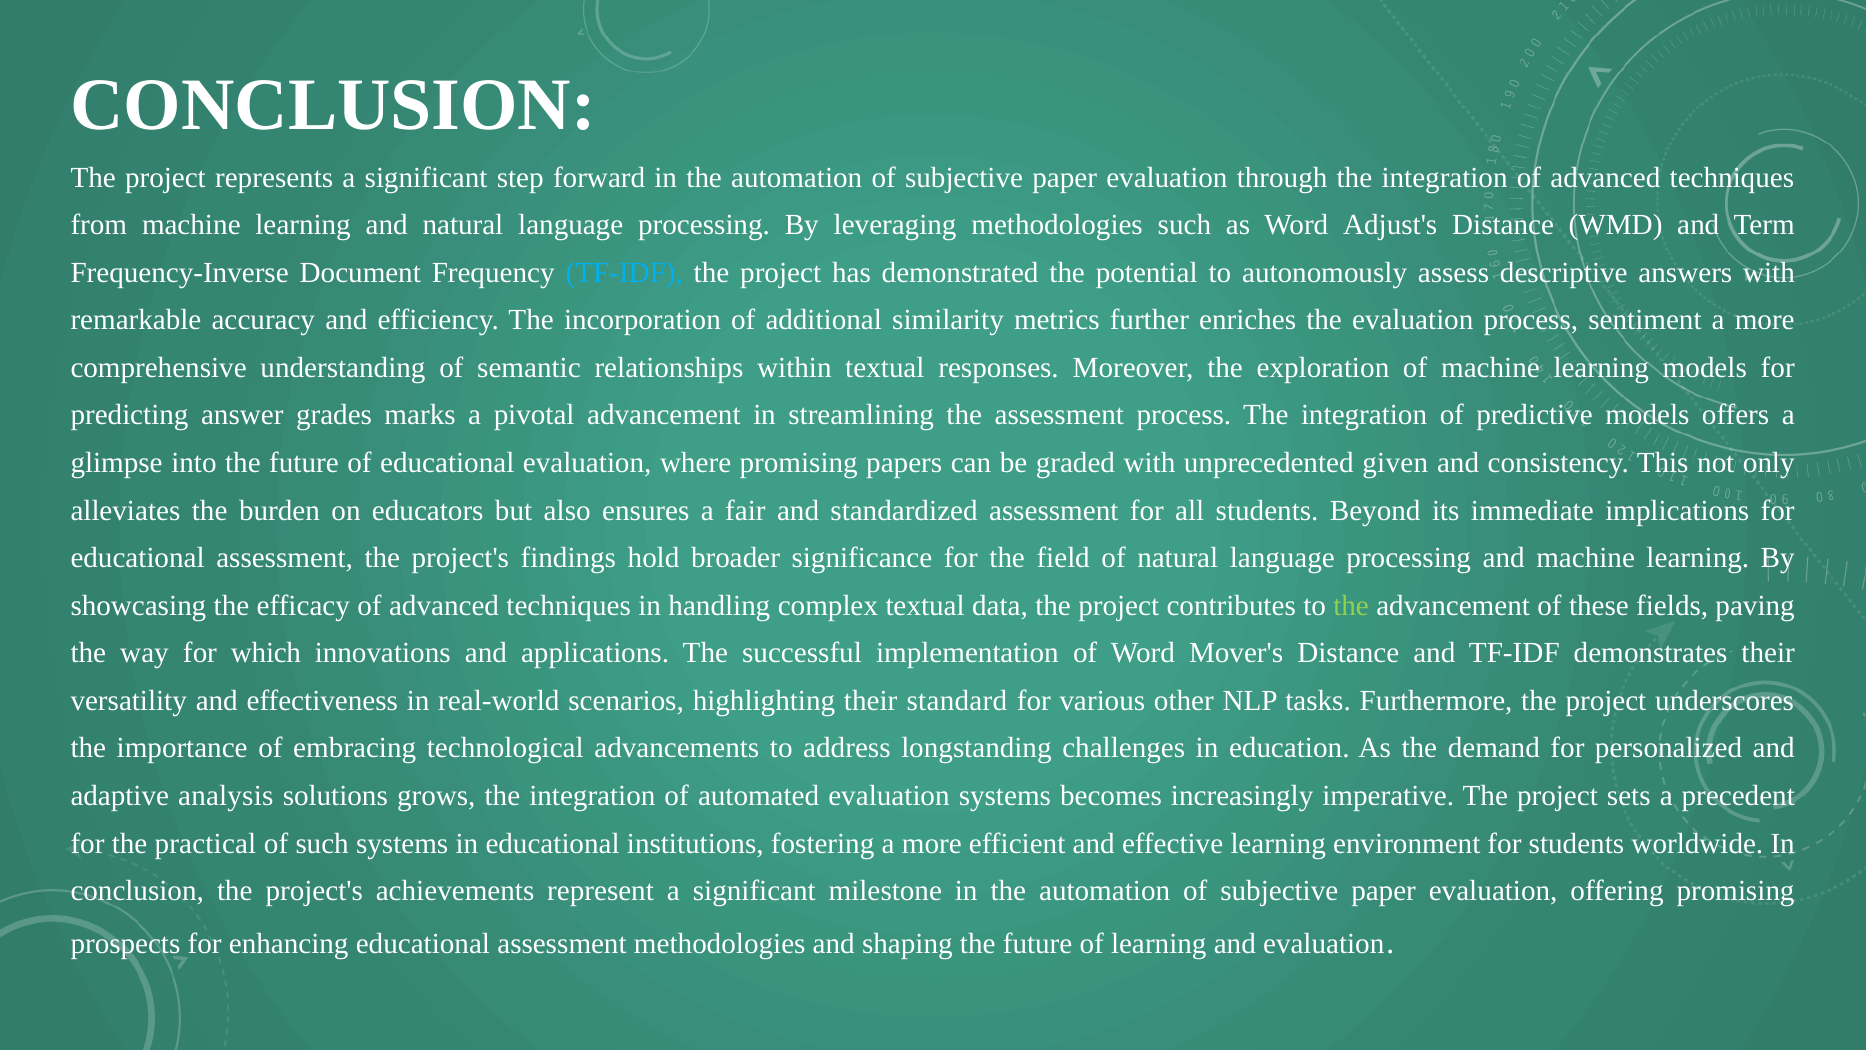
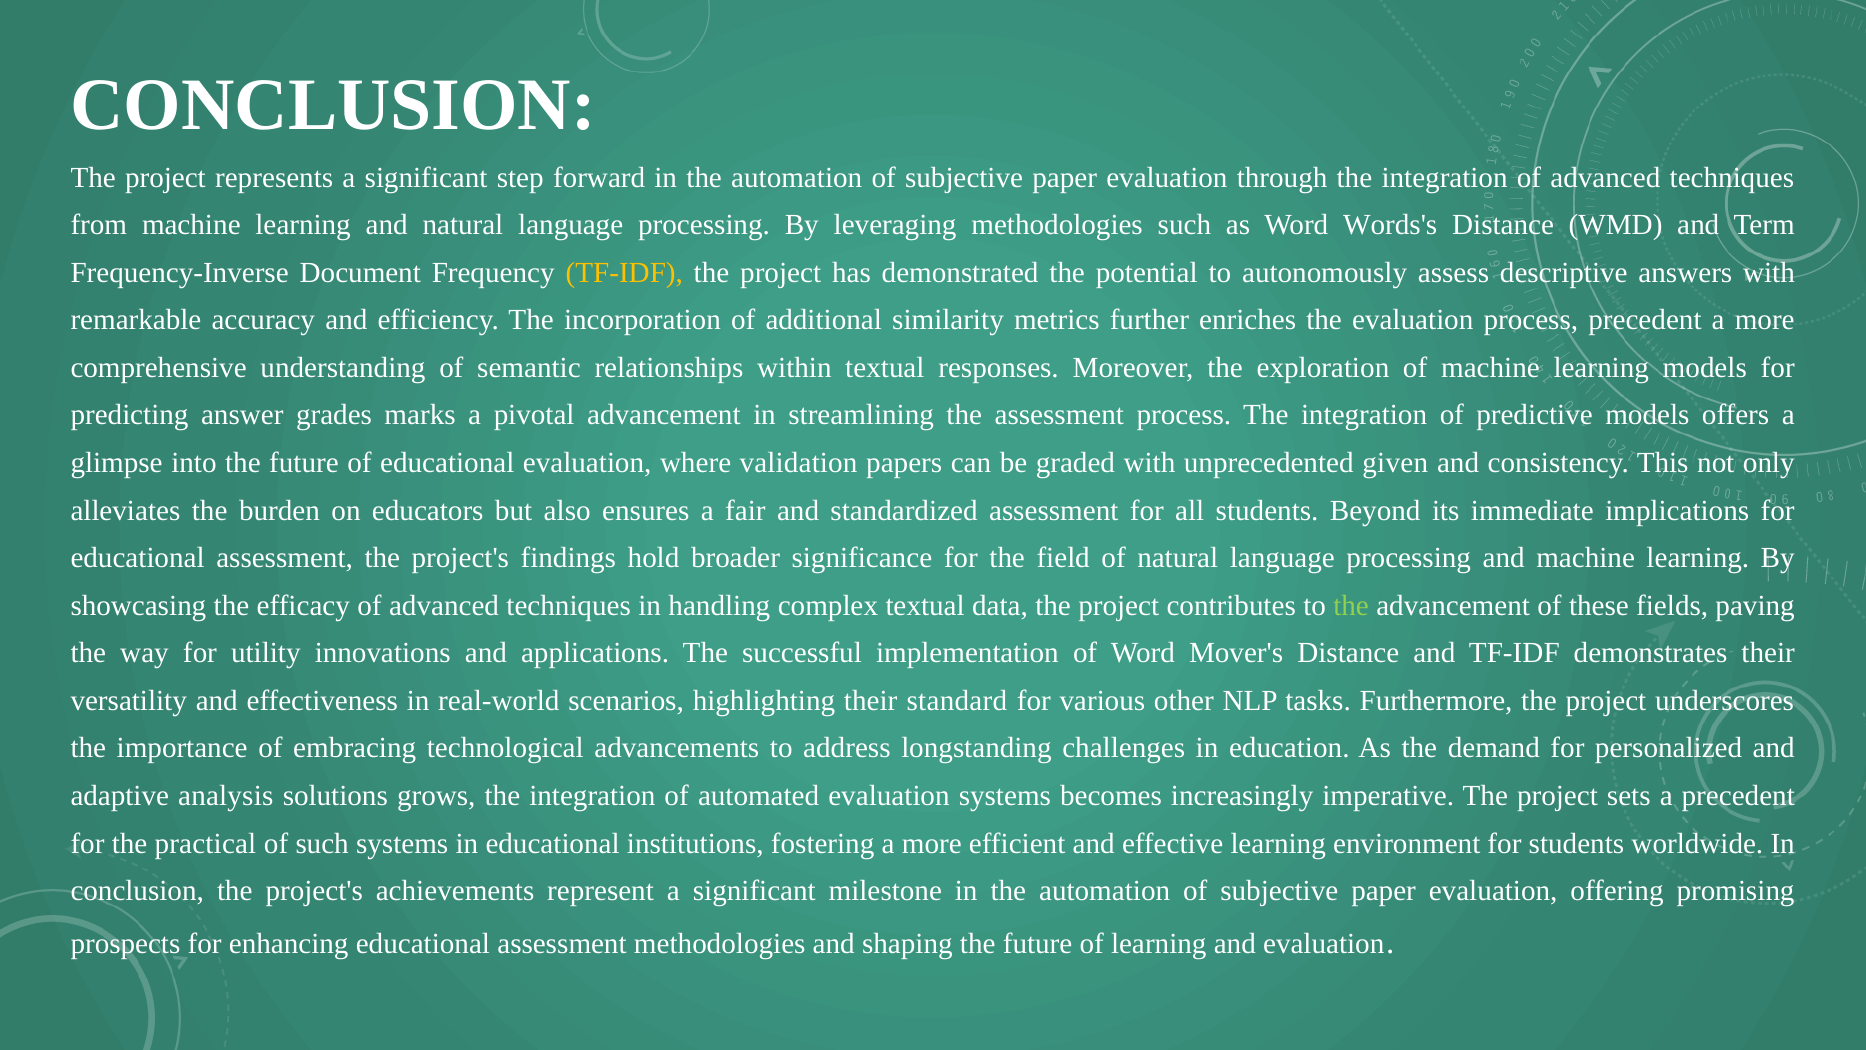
Adjust's: Adjust's -> Words's (1390, 225)
TF-IDF colour: light blue -> yellow (624, 272)
process sentiment: sentiment -> precedent (1645, 320)
where promising: promising -> validation (799, 463)
which: which -> utility (266, 653)
